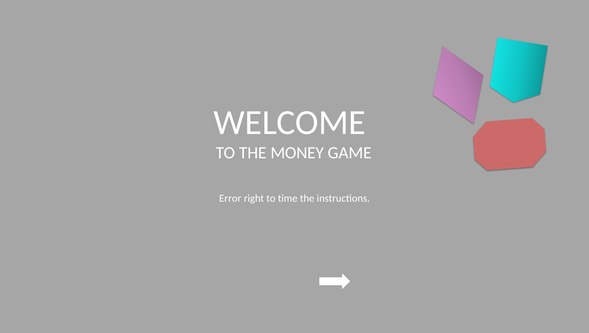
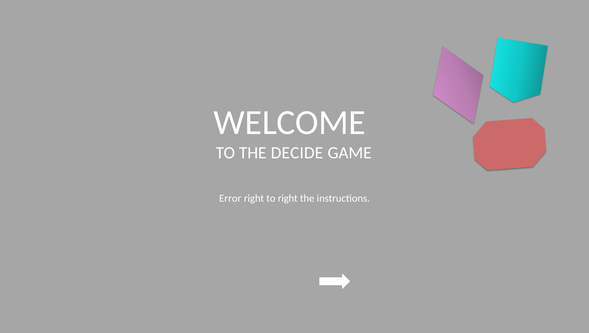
MONEY: MONEY -> DECIDE (297, 153)
to time: time -> right (288, 199)
